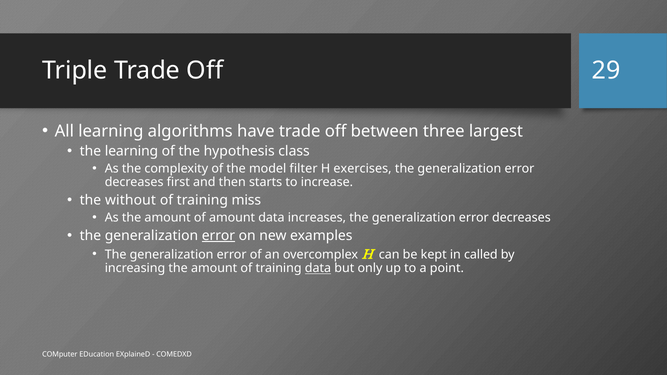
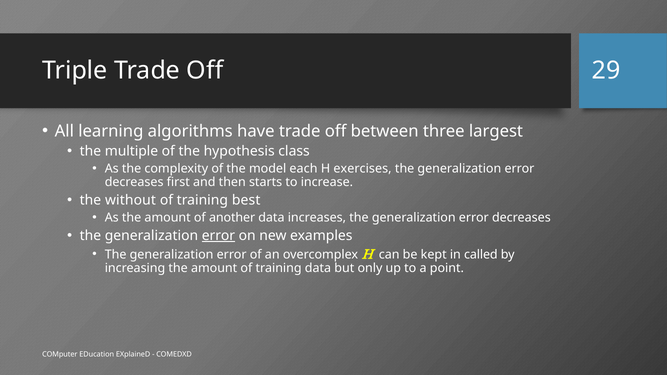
the learning: learning -> multiple (131, 151)
filter: filter -> each (304, 169)
miss: miss -> best (246, 200)
of amount: amount -> another (232, 218)
data underline: present -> none (318, 268)
